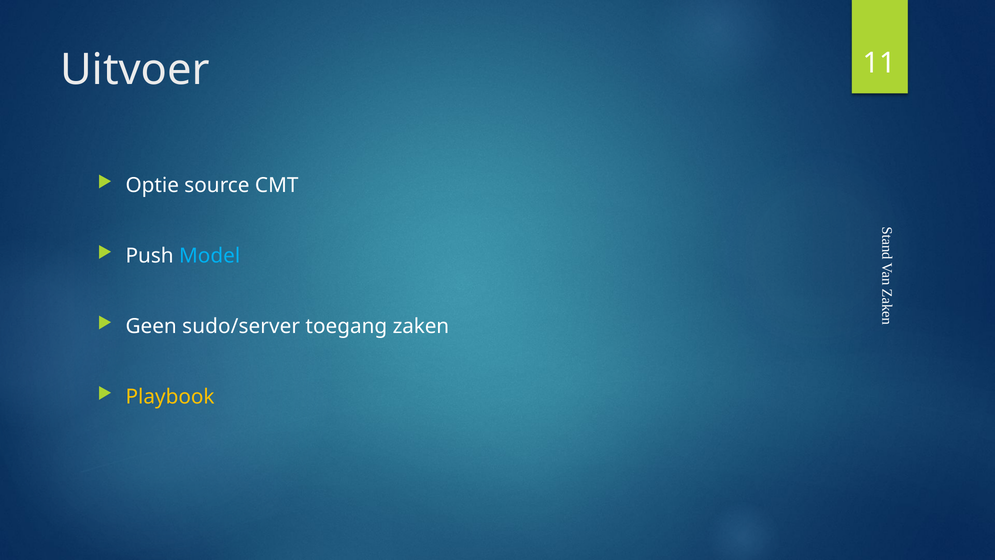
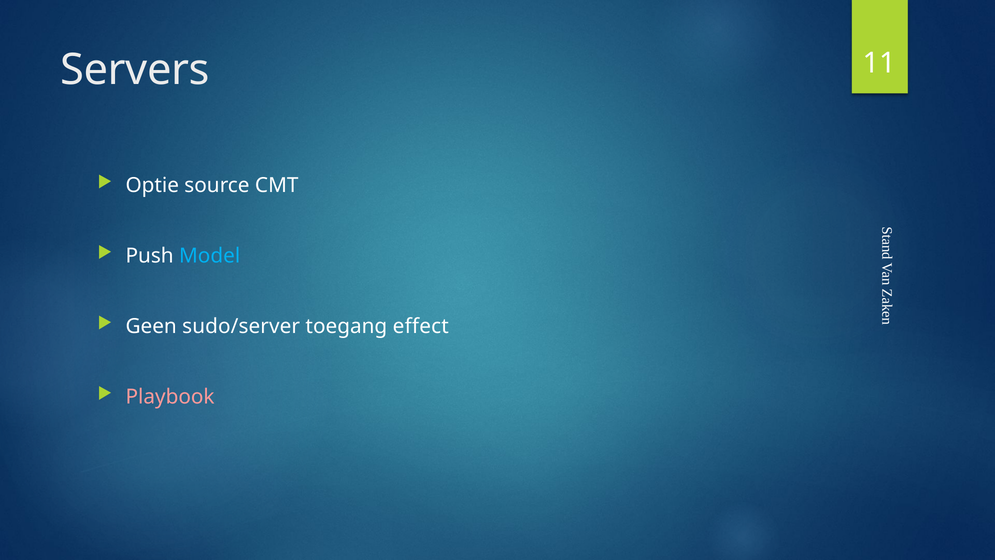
Uitvoer: Uitvoer -> Servers (135, 70)
zaken: zaken -> effect (421, 326)
Playbook colour: yellow -> pink (170, 397)
